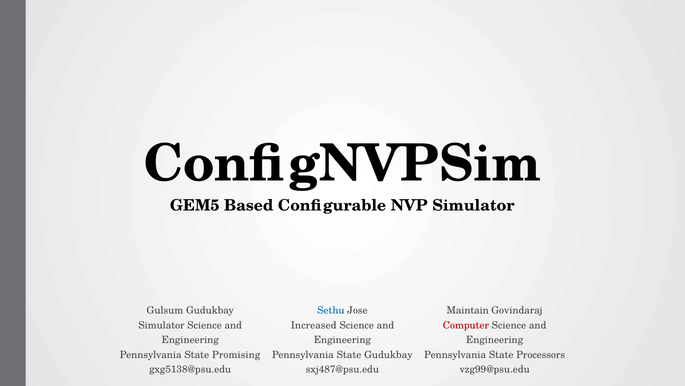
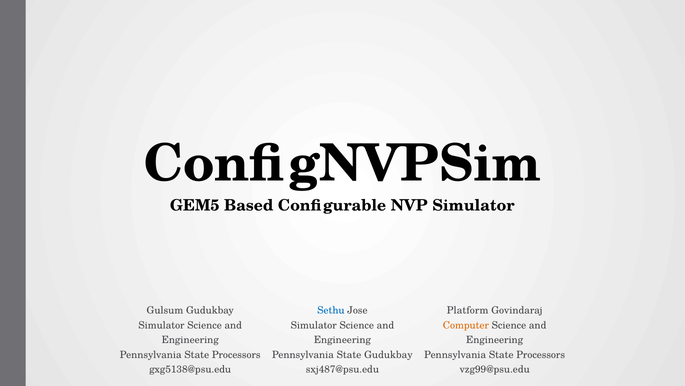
Maintain: Maintain -> Platform (468, 310)
Increased: Increased -> Simulator (314, 325)
Computer colour: red -> orange (466, 325)
Promising: Promising -> Processors (236, 354)
